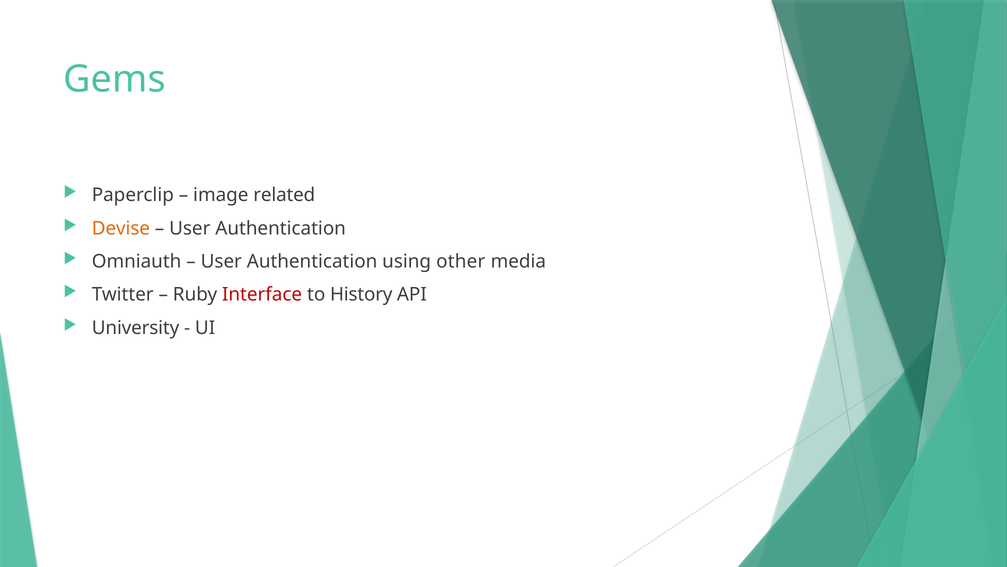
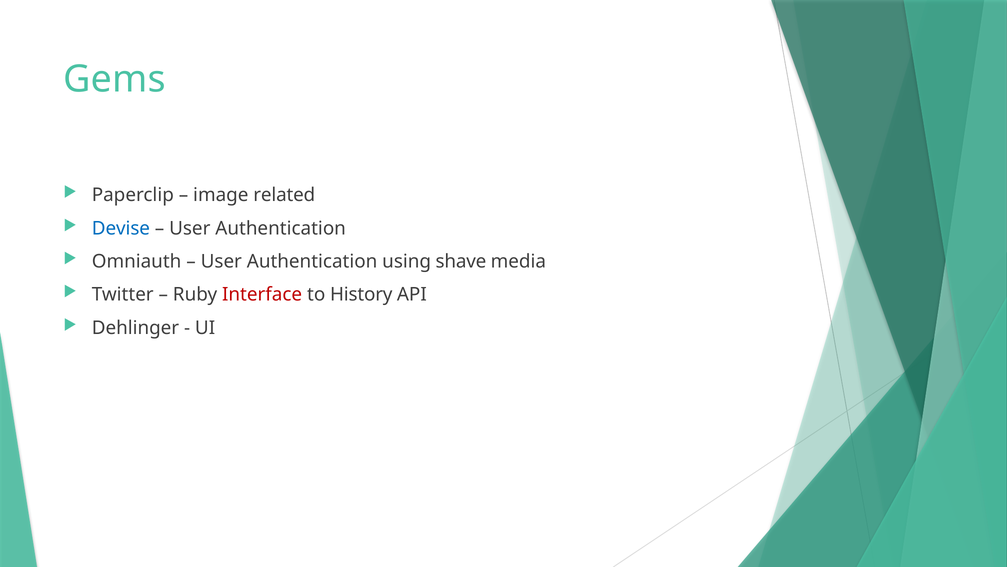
Devise colour: orange -> blue (121, 228)
other: other -> shave (461, 261)
University: University -> Dehlinger (135, 328)
